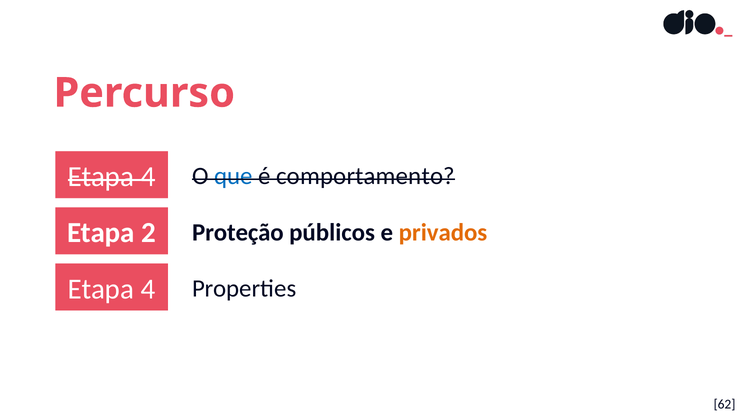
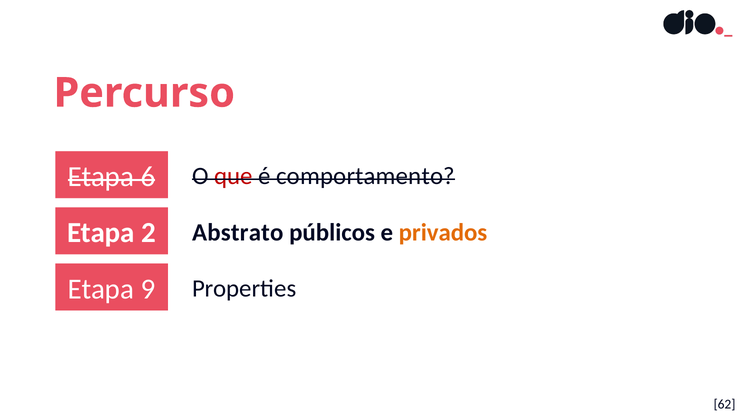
4: 4 -> 6 (148, 177)
que colour: blue -> red (233, 176)
Proteção: Proteção -> Abstrato (238, 232)
4: 4 -> 9 (148, 289)
